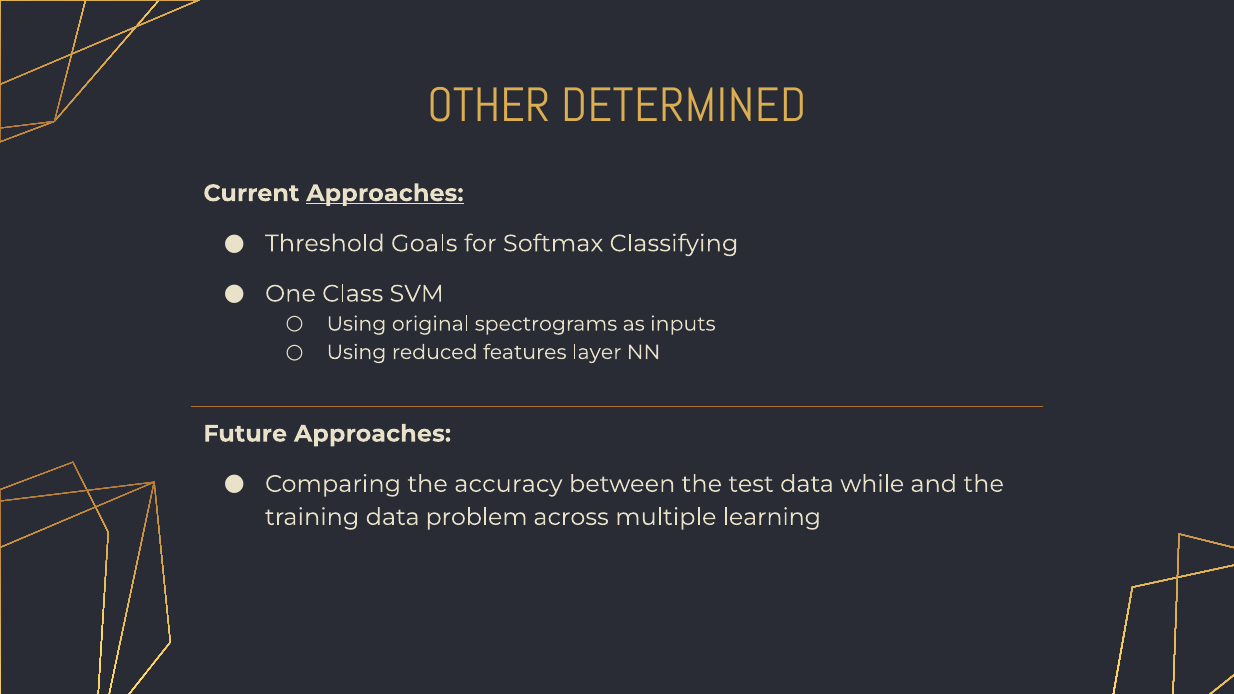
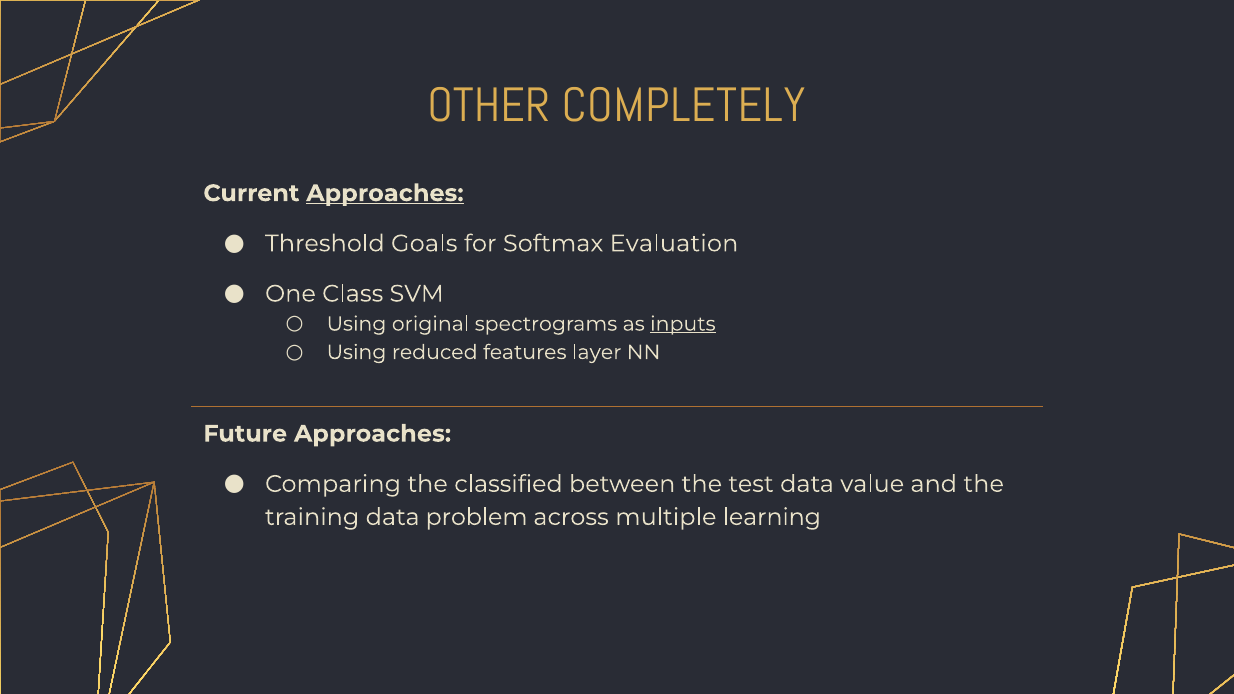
DETERMINED: DETERMINED -> COMPLETELY (684, 105)
Classifying: Classifying -> Evaluation (674, 244)
inputs underline: none -> present (683, 324)
accuracy: accuracy -> classified (508, 484)
while: while -> value (872, 484)
